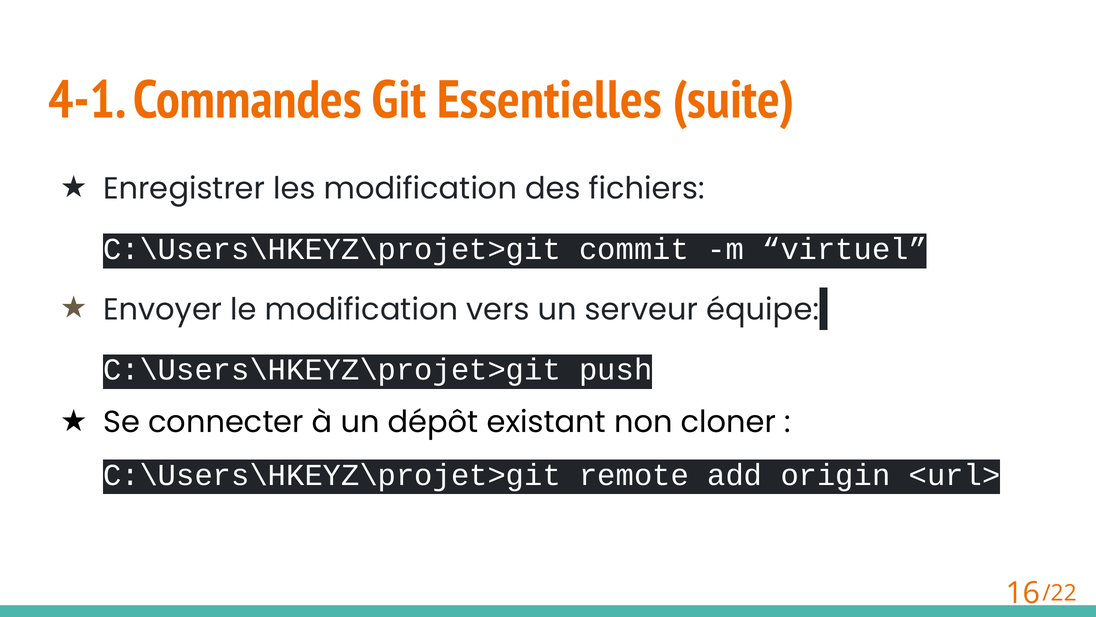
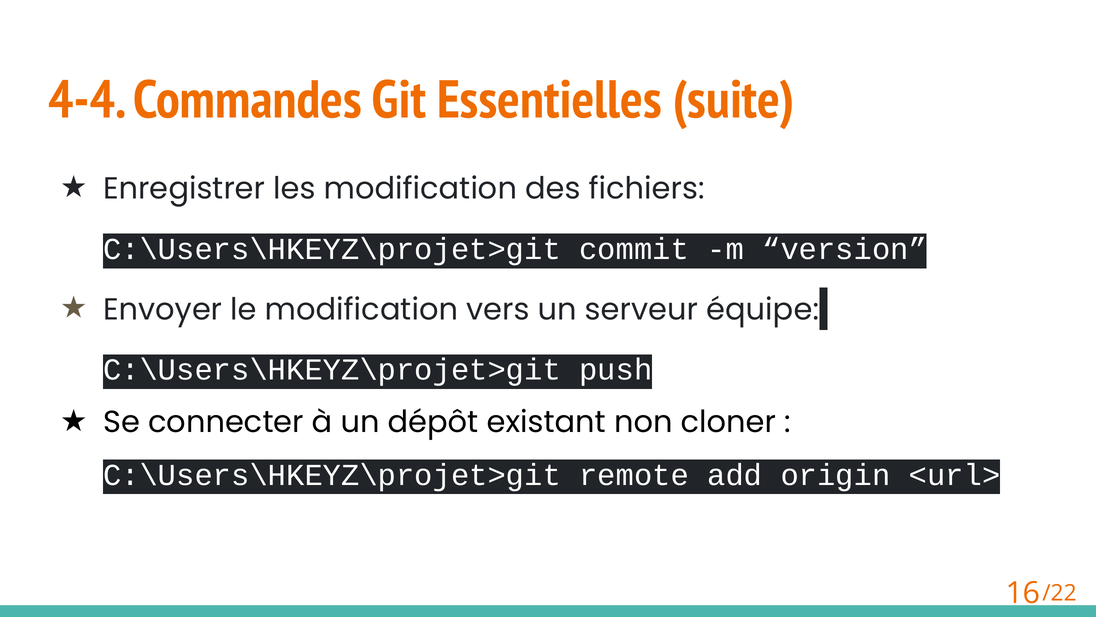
4-1: 4-1 -> 4-4 (87, 100)
virtuel: virtuel -> version (845, 249)
